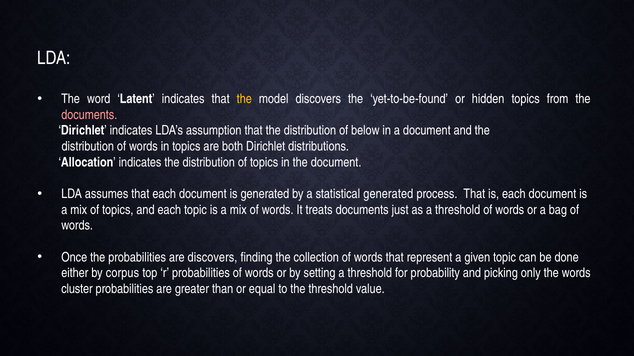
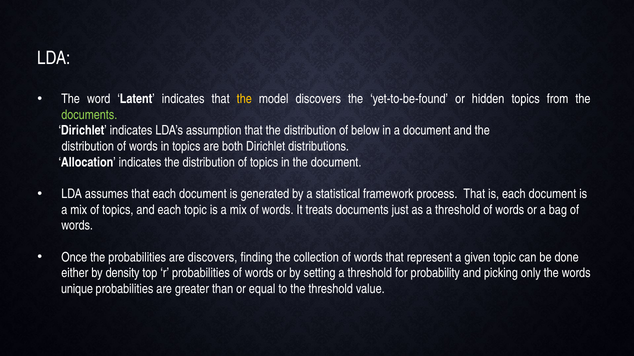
documents colour: pink -> light green (89, 115)
statistical generated: generated -> framework (388, 194)
corpus: corpus -> density (123, 274)
cluster: cluster -> unique (77, 289)
